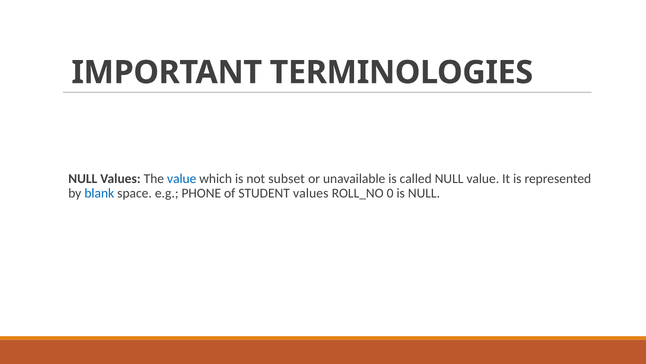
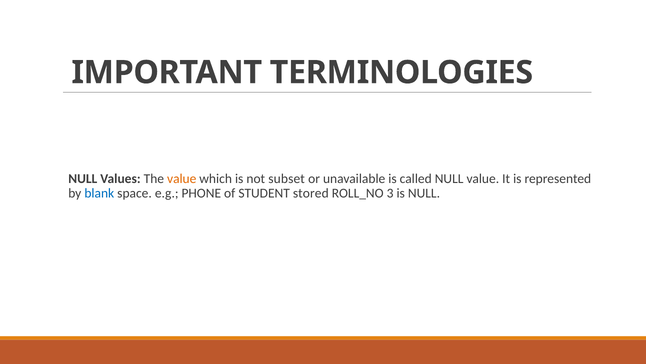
value colour: blue -> orange (182, 178)
STUDENT values: values -> stored (311, 193)
0: 0 -> 3 (390, 193)
